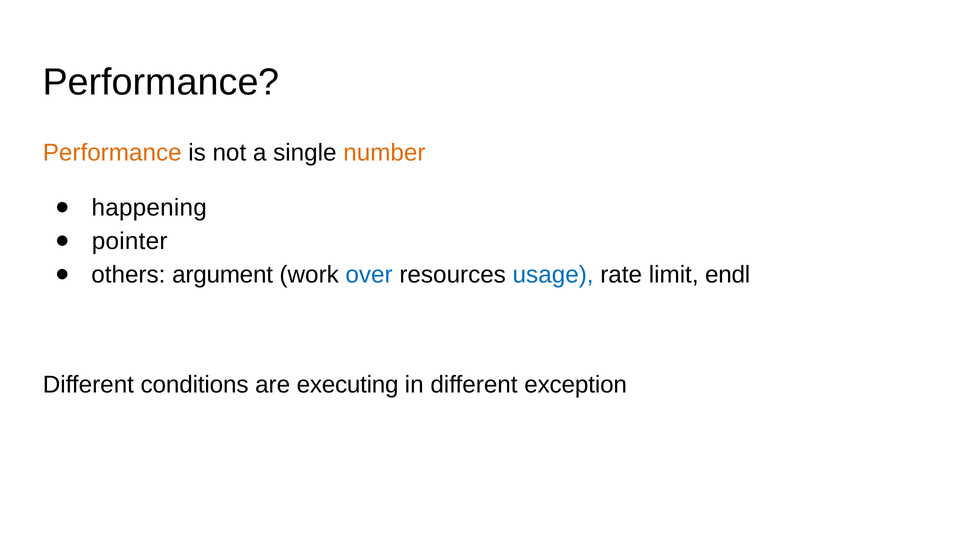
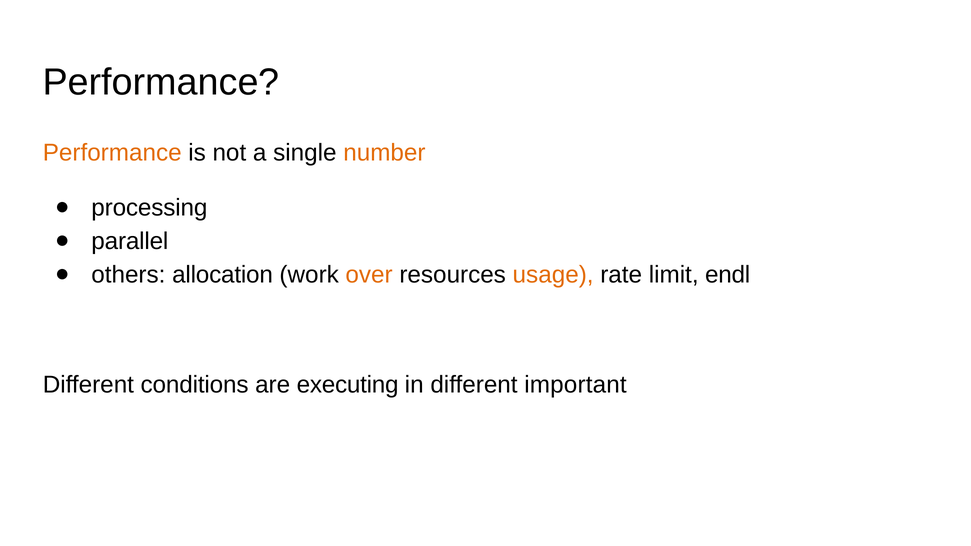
happening: happening -> processing (149, 208)
pointer: pointer -> parallel (130, 241)
argument: argument -> allocation (223, 275)
over colour: blue -> orange (369, 275)
usage colour: blue -> orange (553, 275)
exception: exception -> important (575, 385)
